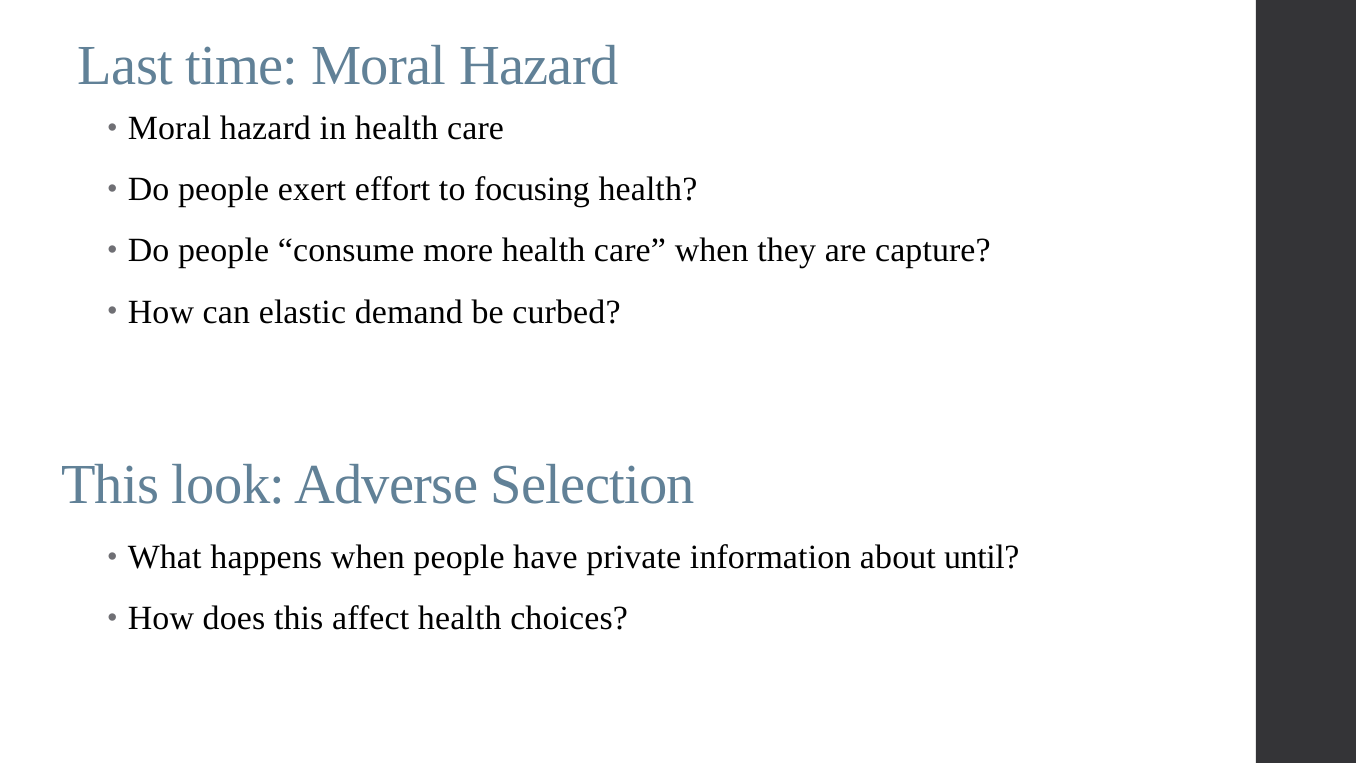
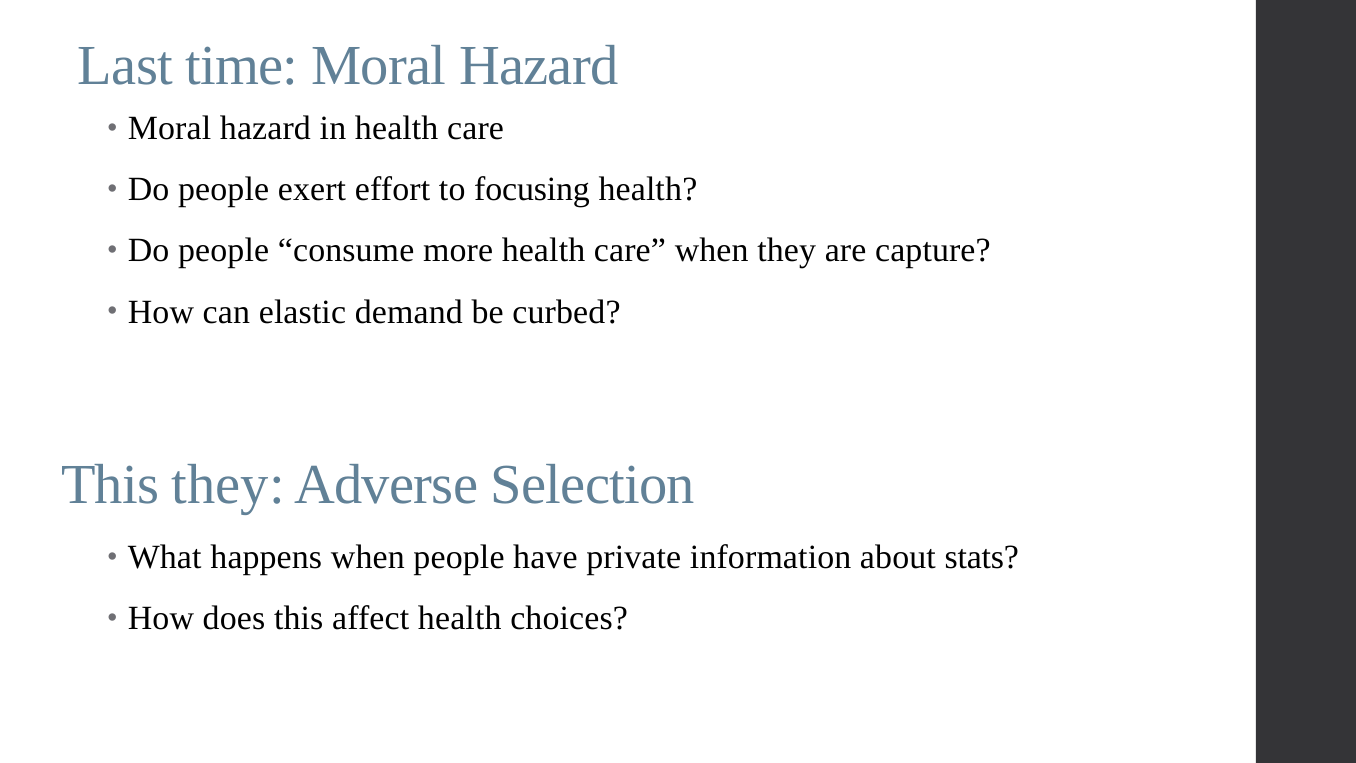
This look: look -> they (228, 484)
until: until -> stats (982, 557)
